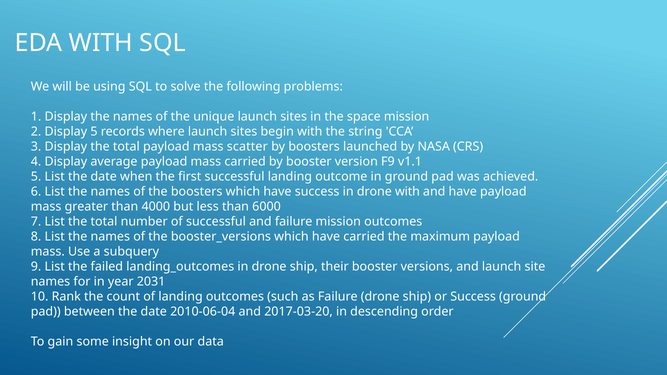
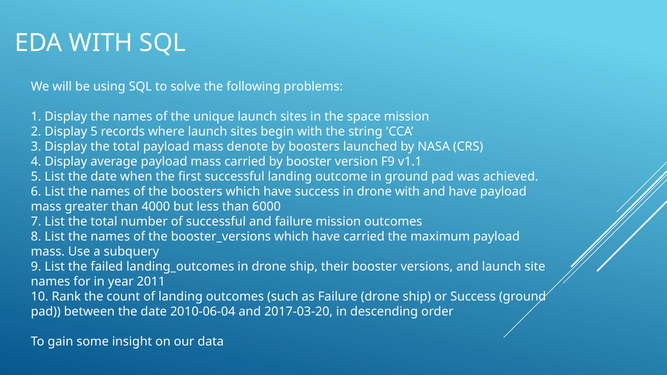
scatter: scatter -> denote (247, 147)
2031: 2031 -> 2011 (151, 282)
